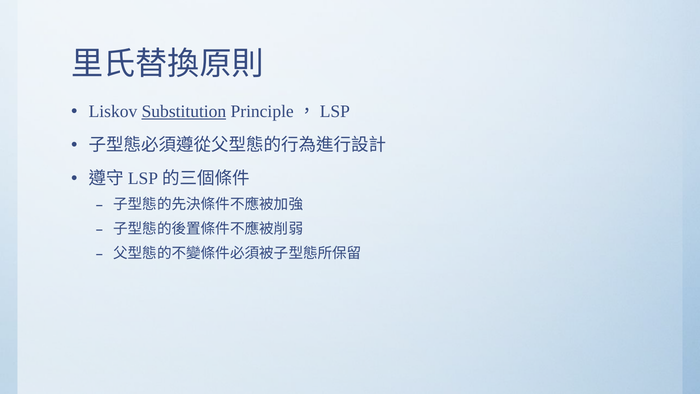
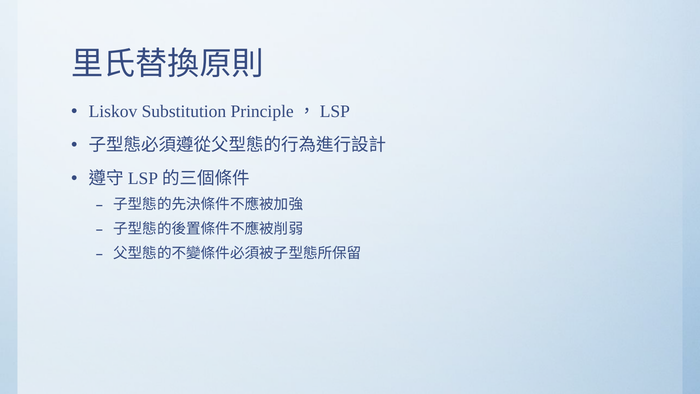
Substitution underline: present -> none (184, 111)
